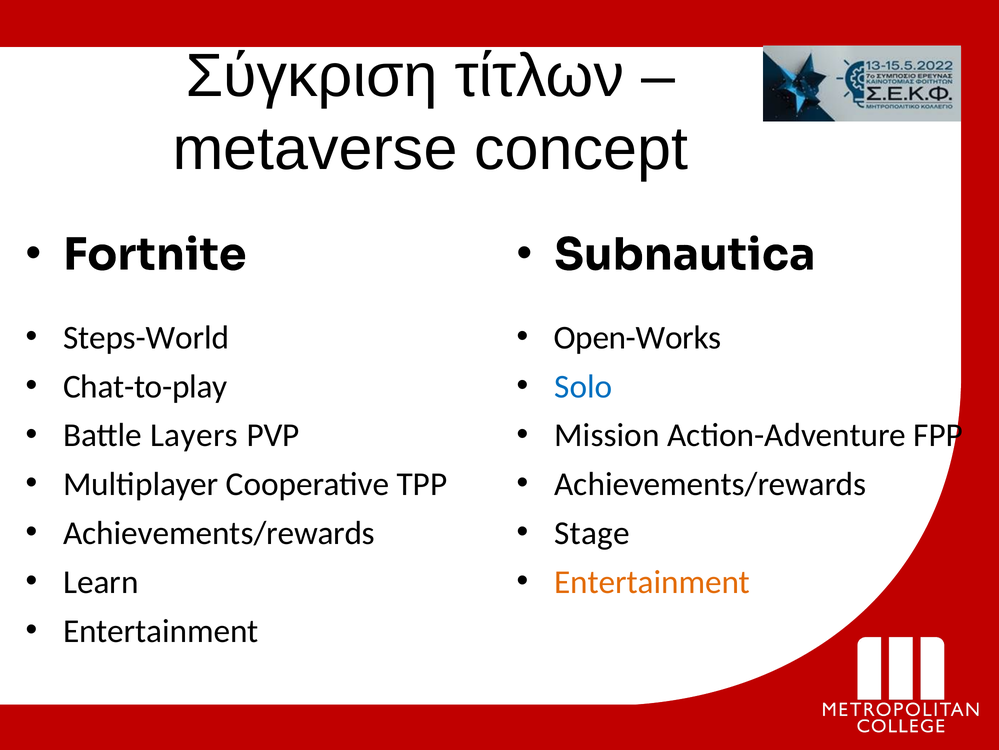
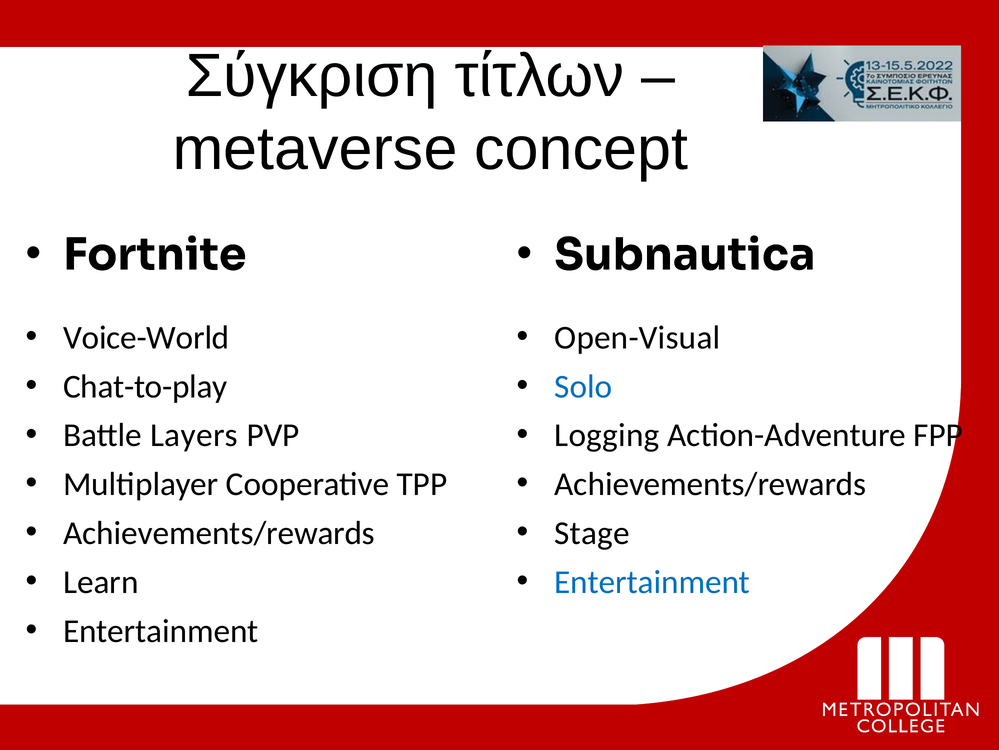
Steps-World: Steps-World -> Voice-World (146, 337)
Open-Works: Open-Works -> Open-Visual (637, 337)
Mission: Mission -> Logging (607, 435)
Entertainment colour: orange -> blue (652, 582)
